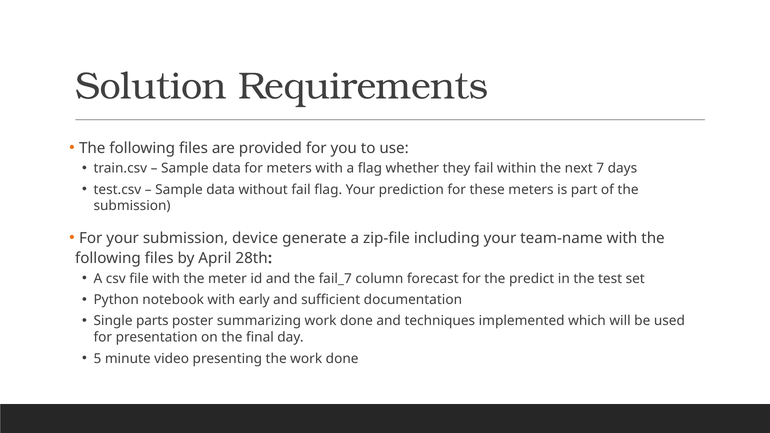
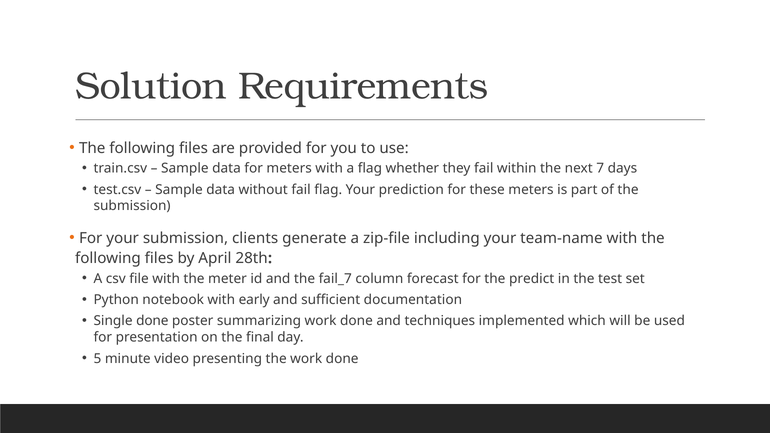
device: device -> clients (255, 238)
Single parts: parts -> done (152, 321)
